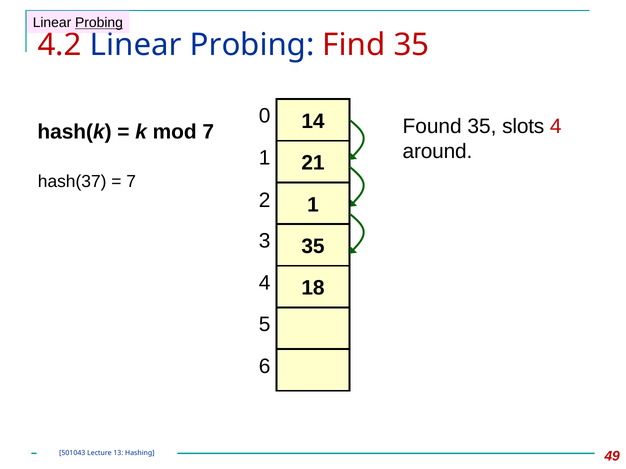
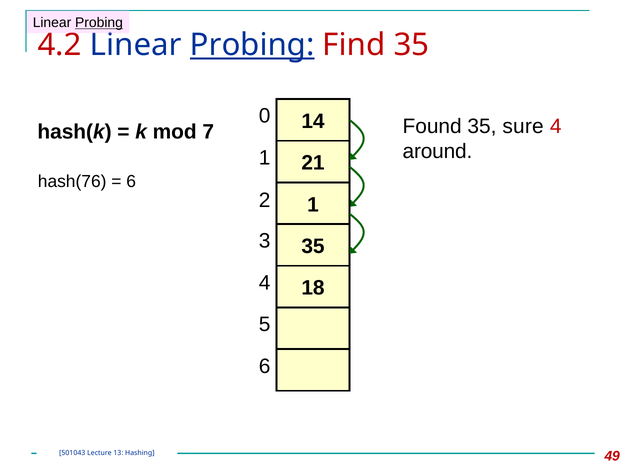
Probing underline: none -> present (252, 45)
slots: slots -> sure (523, 127)
hash(37: hash(37 -> hash(76 (72, 182)
7: 7 -> 6 (131, 182)
